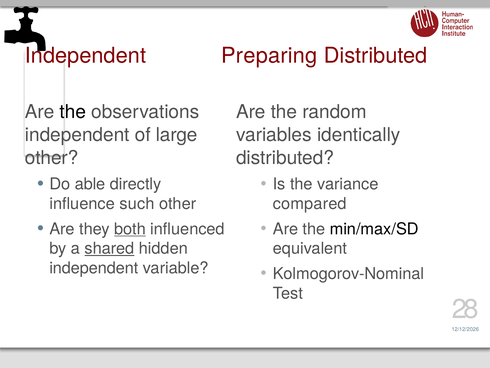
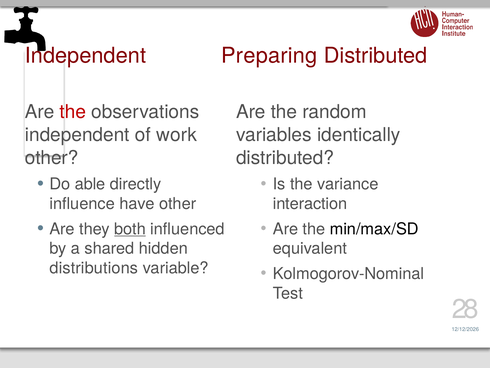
the colour: black -> red (73, 112)
large: large -> work (177, 135)
such: such -> have (137, 204)
compared: compared -> interaction (310, 204)
shared underline: present -> none (109, 248)
independent: independent -> distributions (94, 268)
